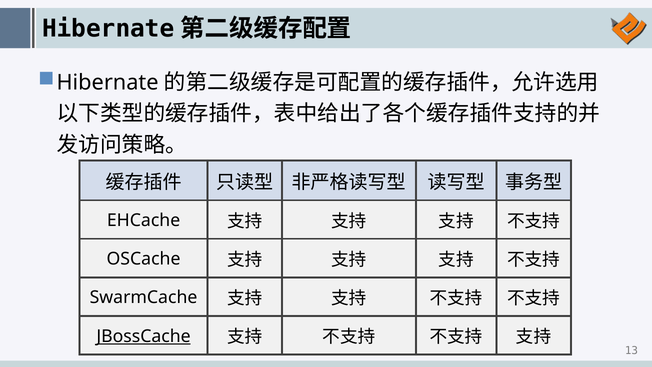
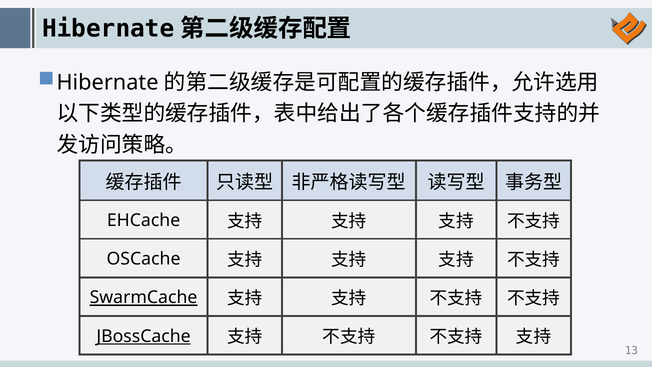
SwarmCache underline: none -> present (144, 297)
